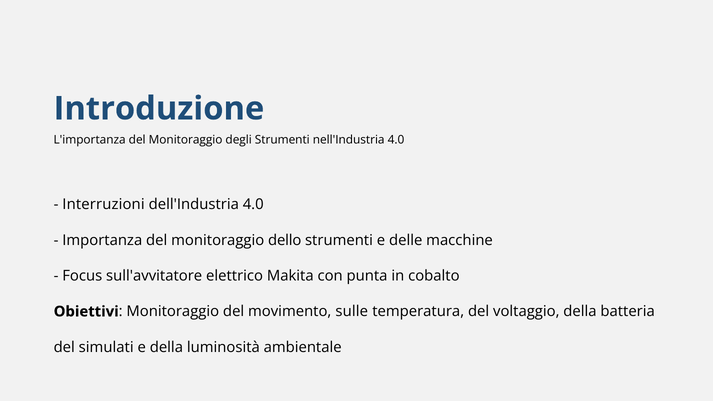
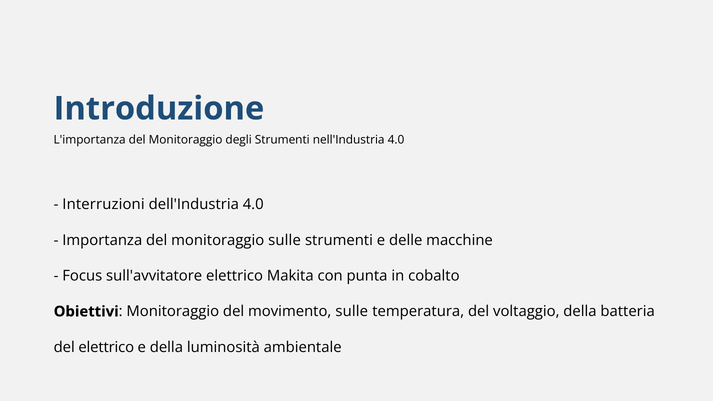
monitoraggio dello: dello -> sulle (285, 240)
del simulati: simulati -> elettrico (106, 347)
